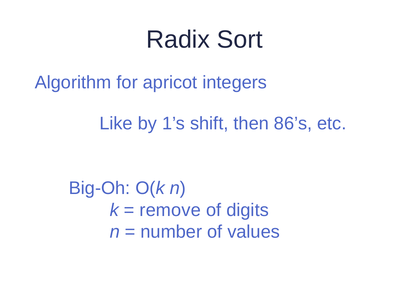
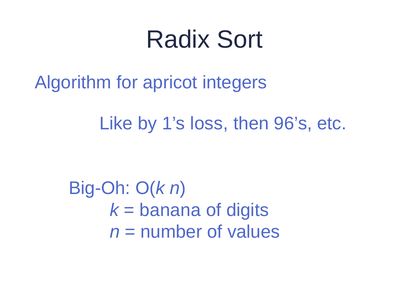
shift: shift -> loss (209, 123)
86’s: 86’s -> 96’s (293, 123)
remove: remove -> banana (170, 210)
